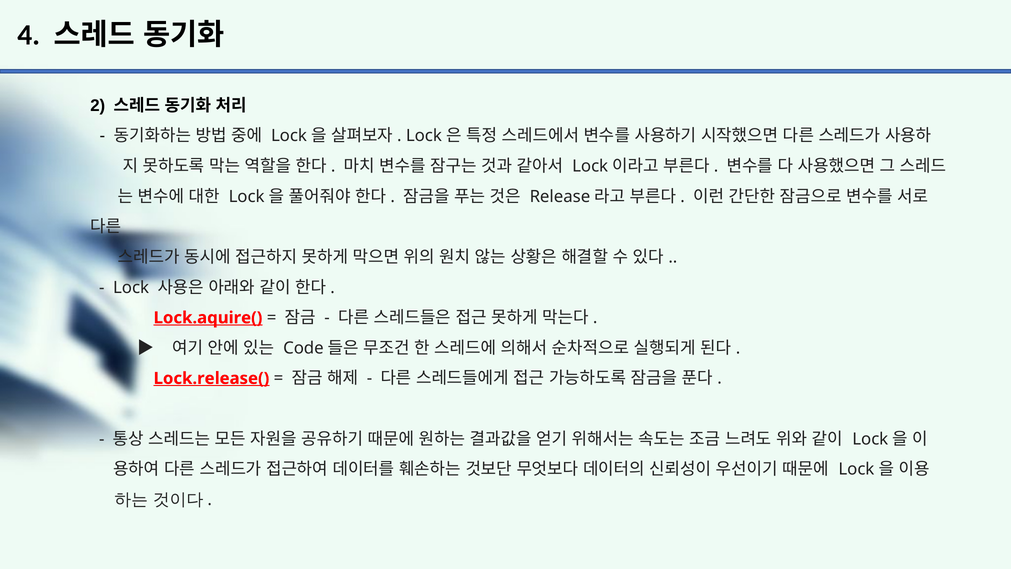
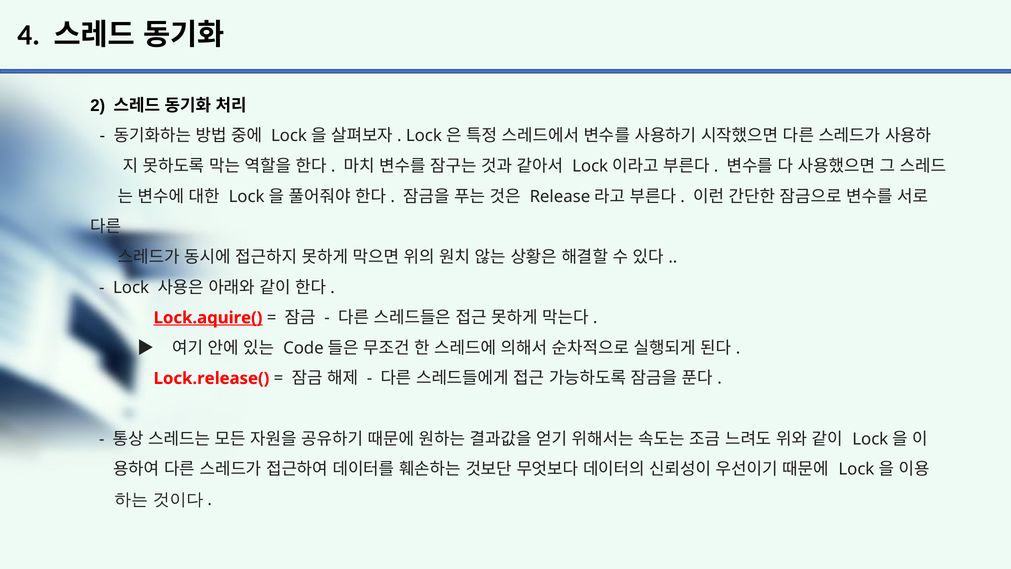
Lock.release( underline: present -> none (211, 378)
